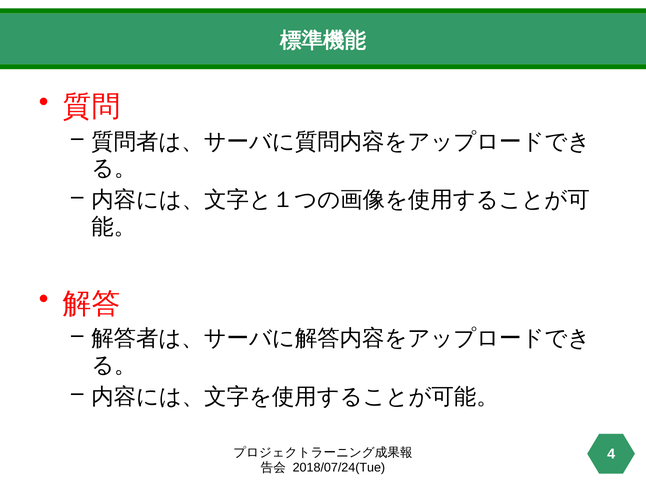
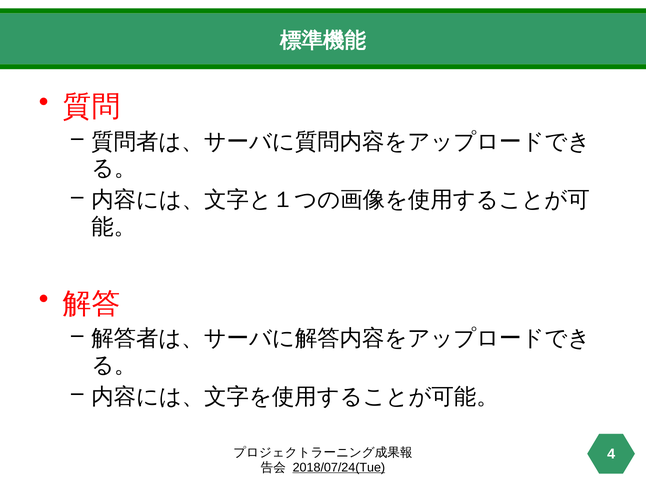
2018/07/24(Tue underline: none -> present (339, 468)
